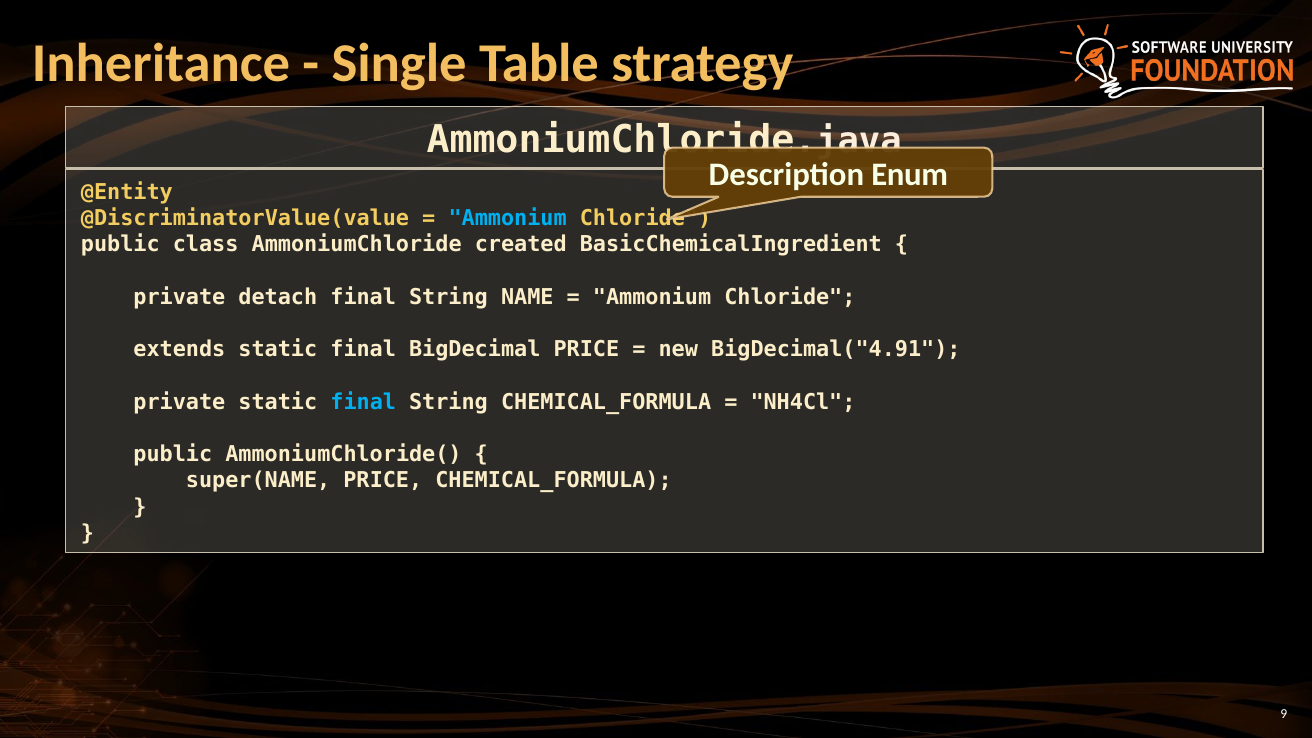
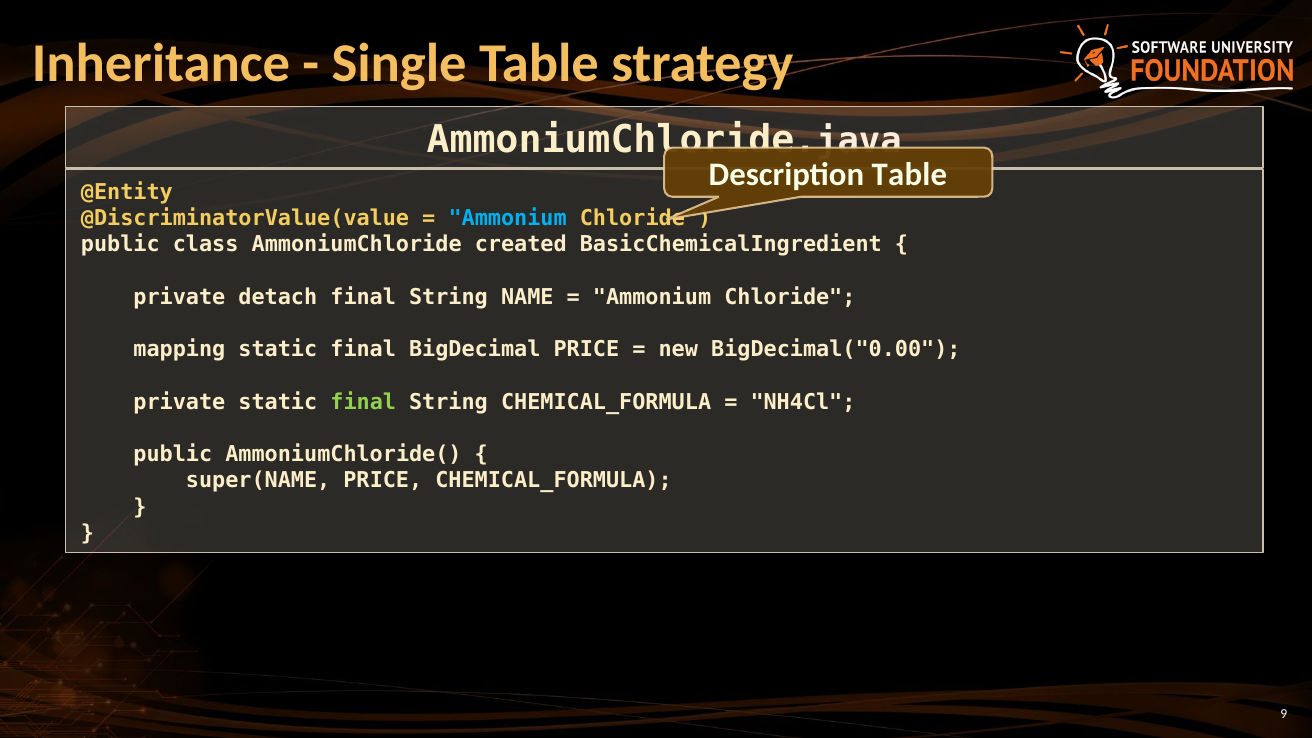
Description Enum: Enum -> Table (909, 175)
extends: extends -> mapping (179, 350)
BigDecimal("4.91: BigDecimal("4.91 -> BigDecimal("0.00 (836, 350)
final colour: light blue -> light green (363, 402)
